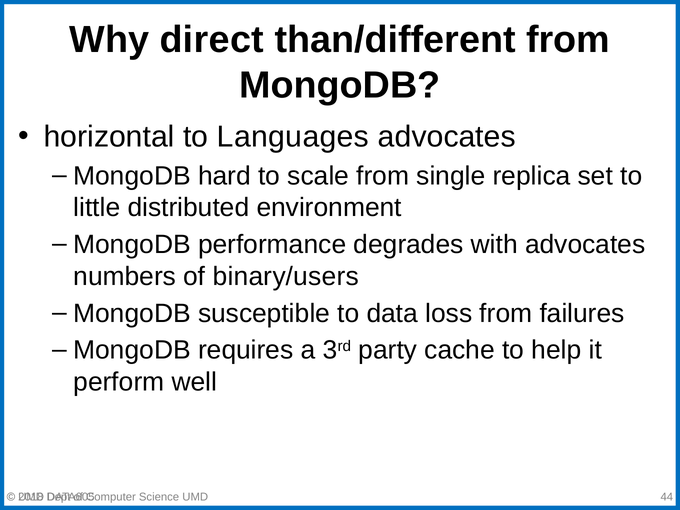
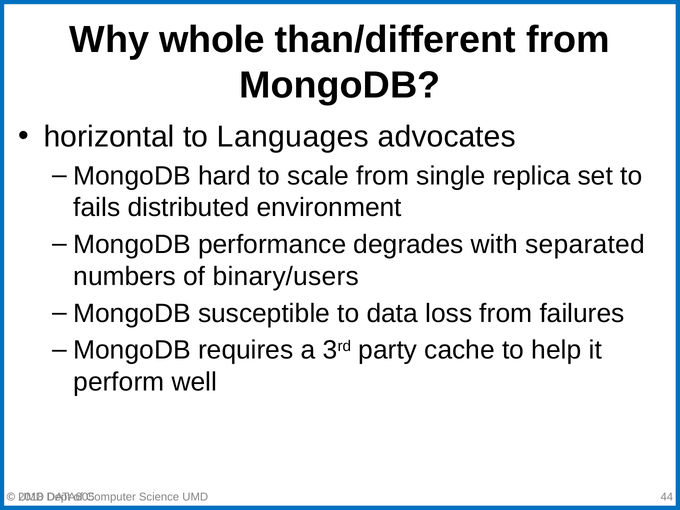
direct: direct -> whole (212, 40)
little: little -> fails (97, 208)
with advocates: advocates -> separated (585, 245)
